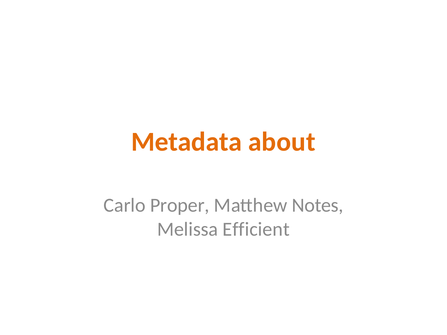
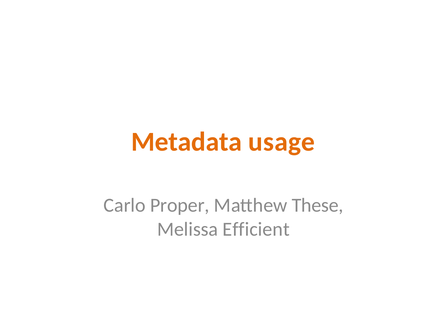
about: about -> usage (282, 142)
Notes: Notes -> These (318, 206)
